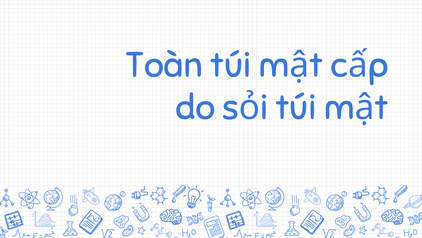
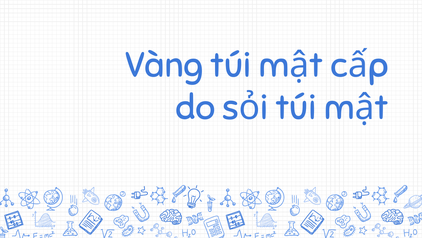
Toàn: Toàn -> Vàng (164, 65)
